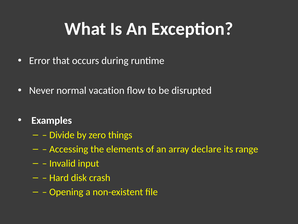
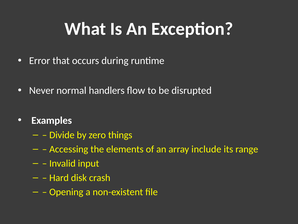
vacation: vacation -> handlers (107, 90)
declare: declare -> include (206, 149)
